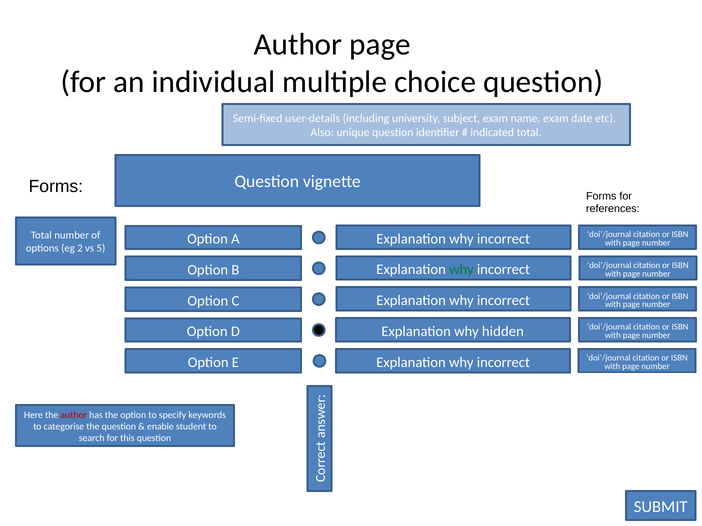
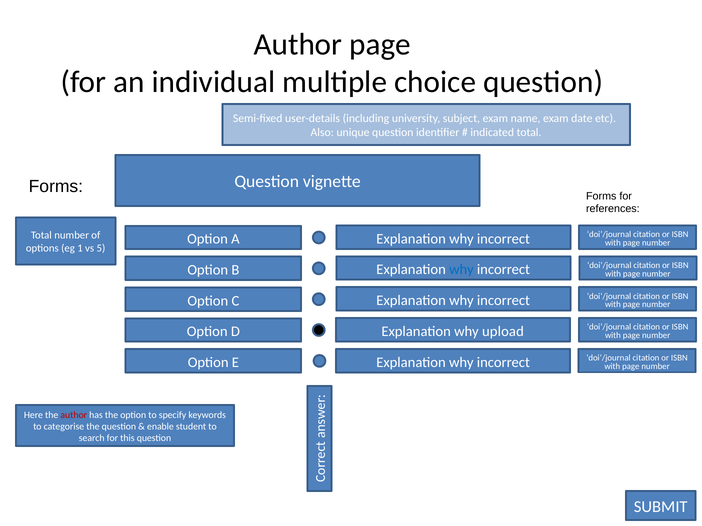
2: 2 -> 1 (80, 248)
why colour: green -> blue (461, 270)
hidden: hidden -> upload (503, 332)
